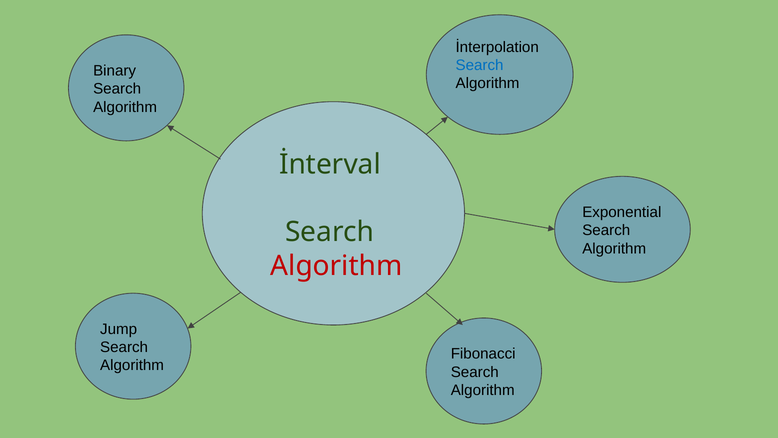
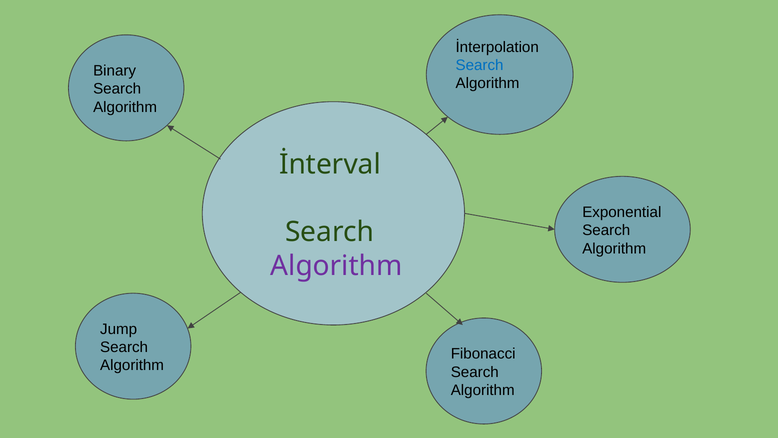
Algorithm colour: red -> purple (336, 266)
